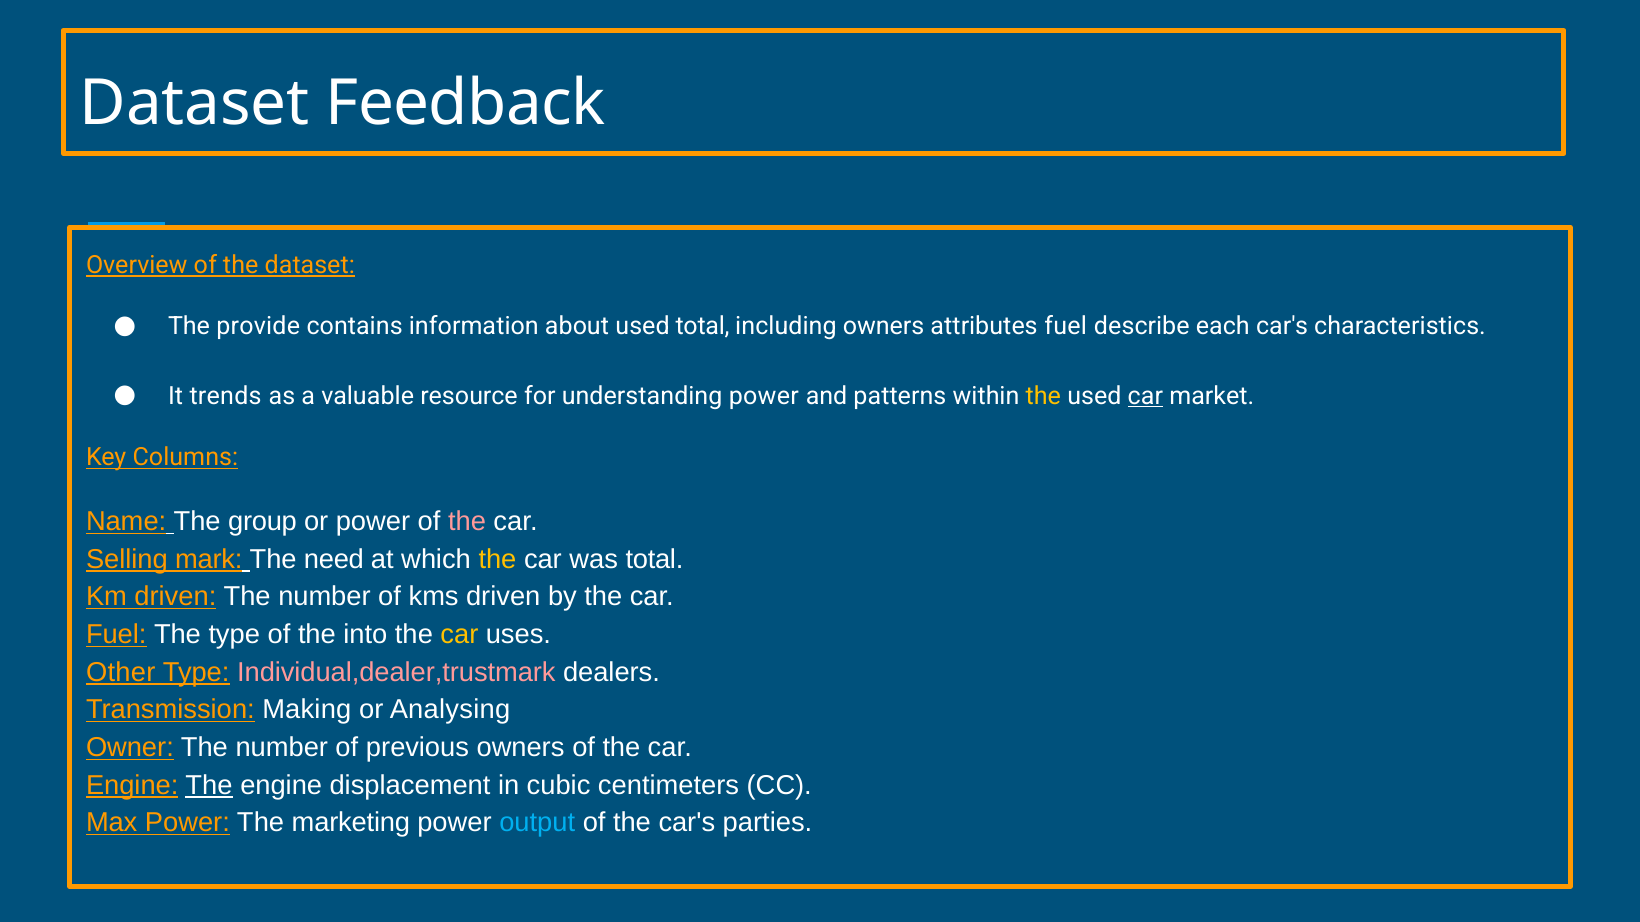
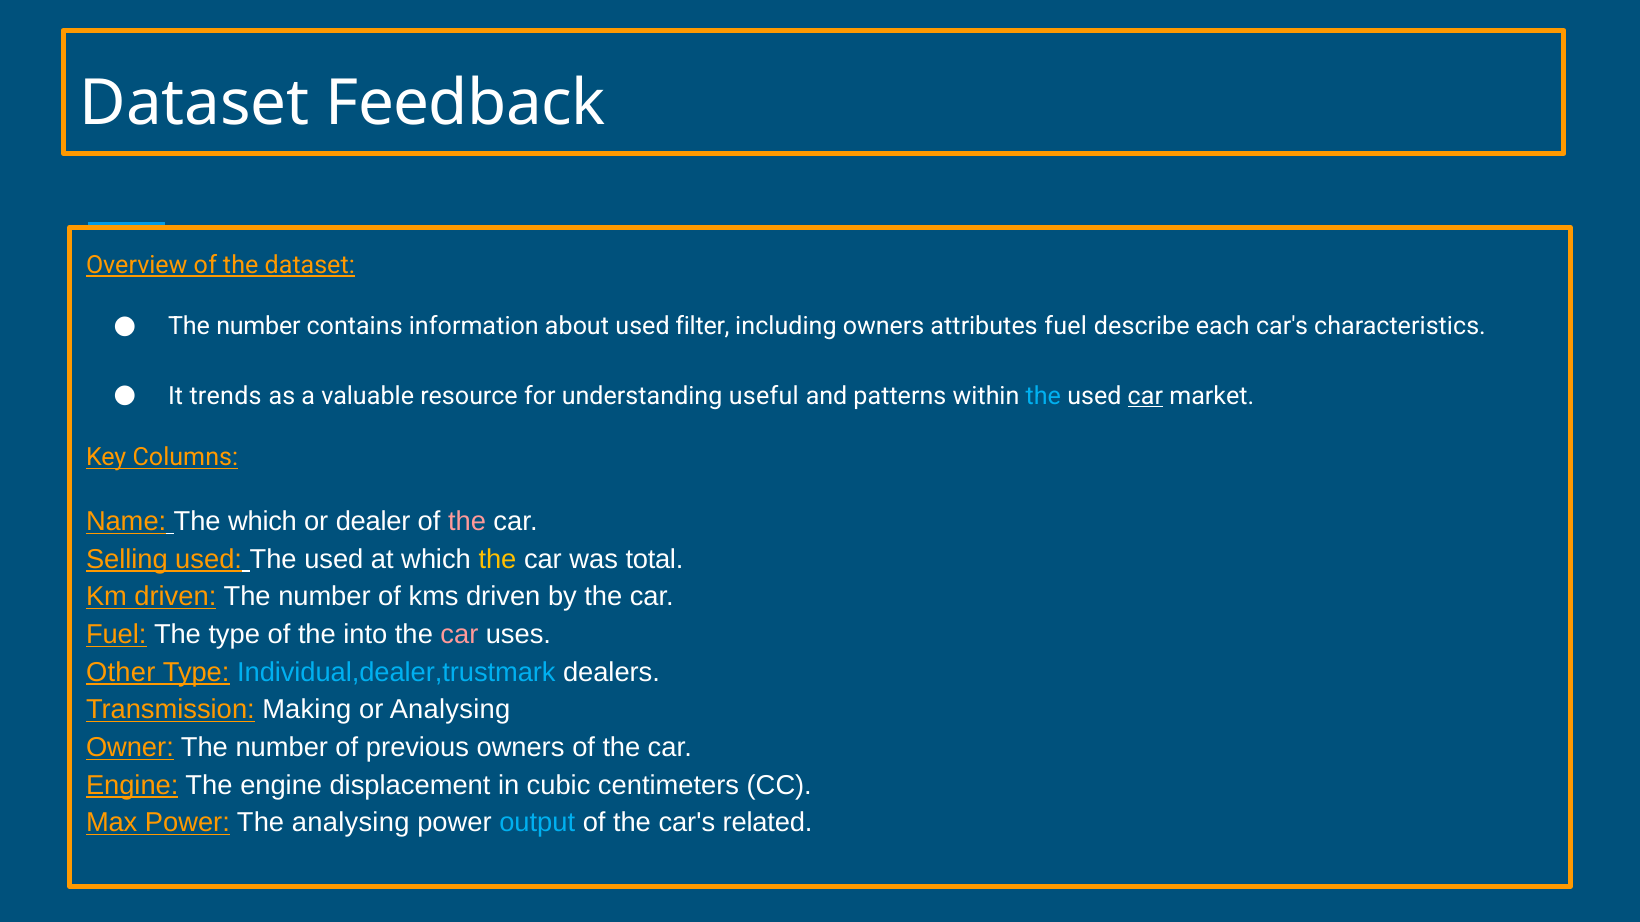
provide: provide -> number (258, 327)
used total: total -> filter (703, 327)
understanding power: power -> useful (764, 396)
the colour: yellow -> light blue (1043, 396)
The group: group -> which (263, 522)
or power: power -> dealer (373, 522)
Selling mark: mark -> used (209, 559)
need: need -> used (334, 559)
car colour: yellow -> pink (459, 635)
Individual,dealer,trustmark colour: pink -> light blue (396, 672)
The underline: present -> none (209, 786)
The marketing: marketing -> analysing (351, 823)
parties: parties -> related (768, 823)
